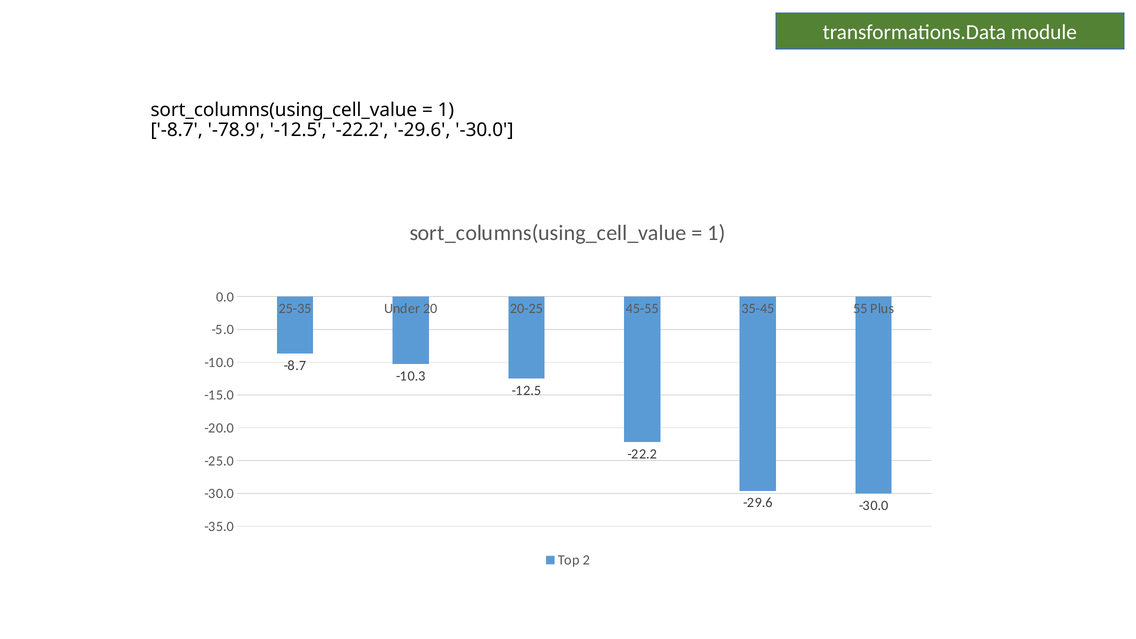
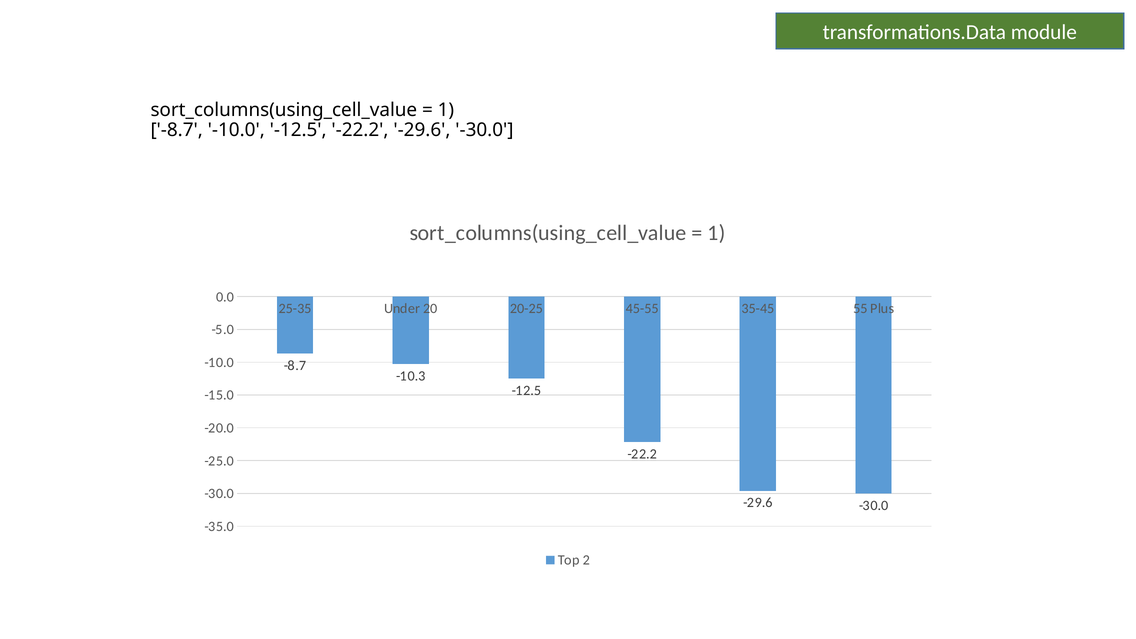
-8.7 -78.9: -78.9 -> -10.0 (236, 130)
